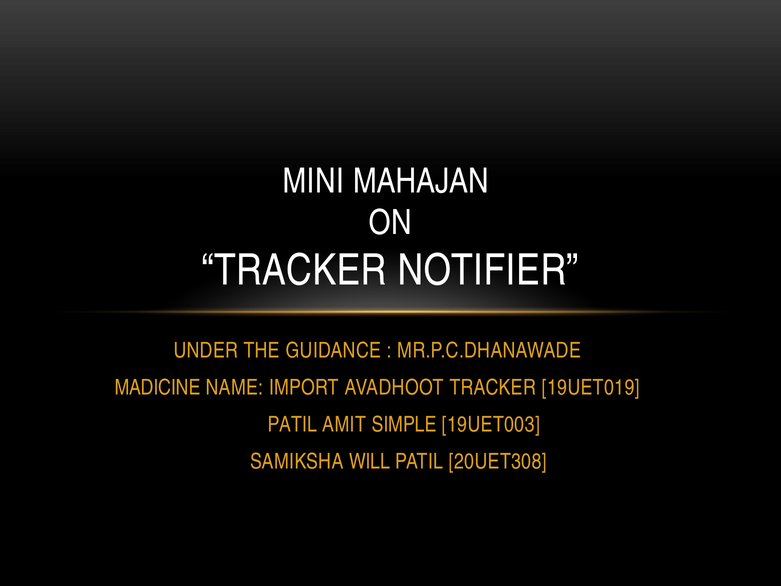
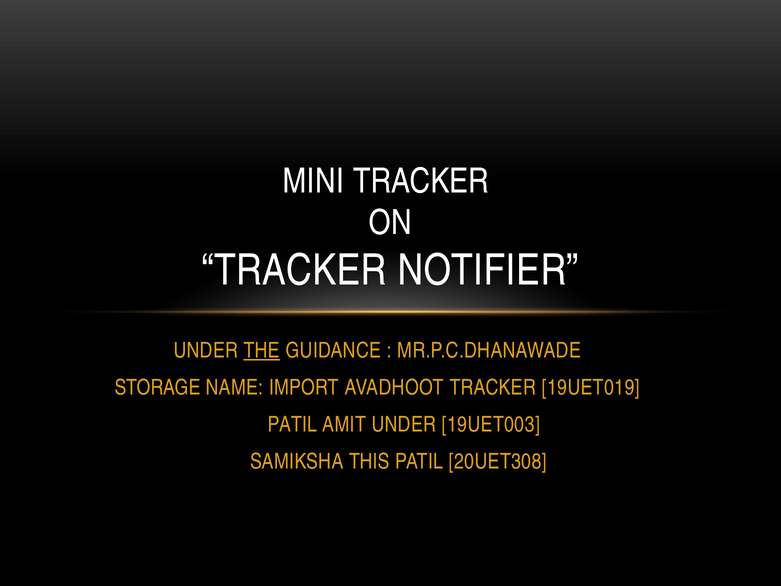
MINI MAHAJAN: MAHAJAN -> TRACKER (421, 181)
THE underline: none -> present (262, 350)
MADICINE: MADICINE -> STORAGE (157, 387)
AMIT SIMPLE: SIMPLE -> UNDER (404, 424)
WILL: WILL -> THIS (369, 461)
